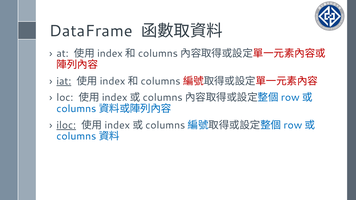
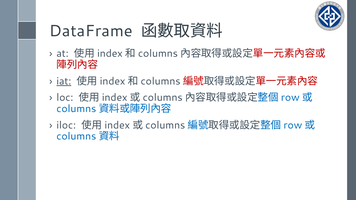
iloc underline: present -> none (66, 125)
